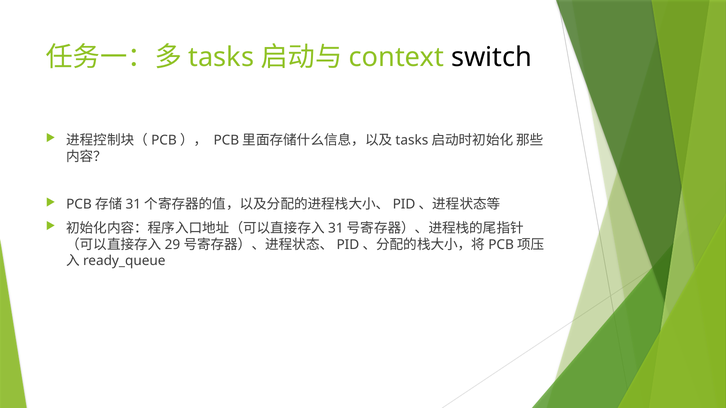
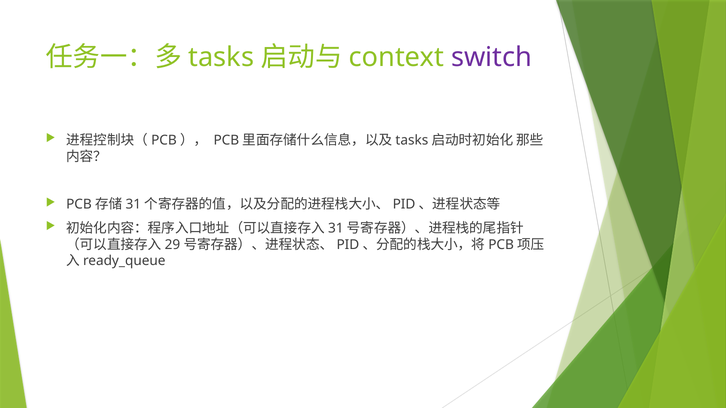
switch colour: black -> purple (492, 57)
